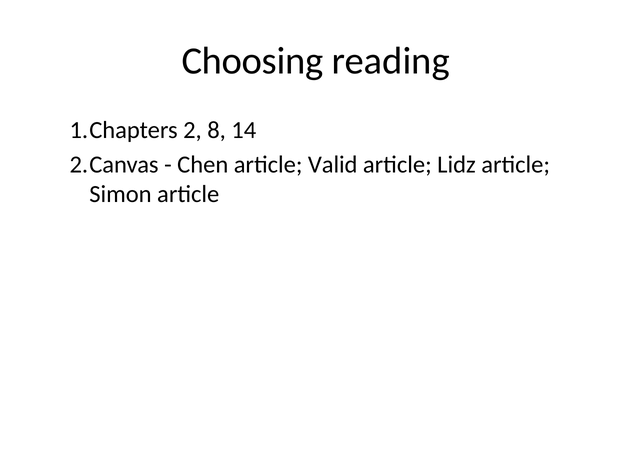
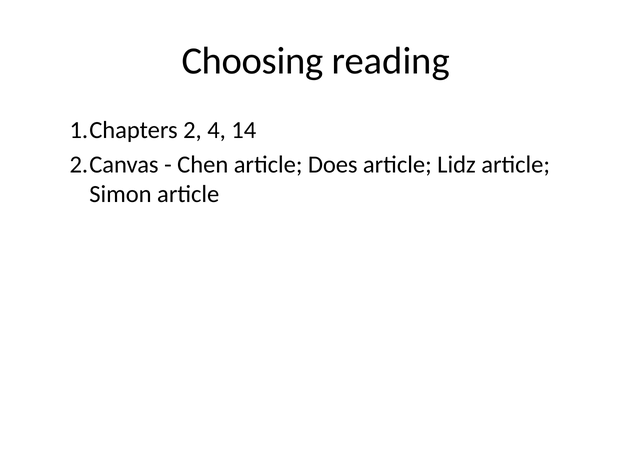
8: 8 -> 4 (217, 130)
Valid: Valid -> Does (333, 165)
